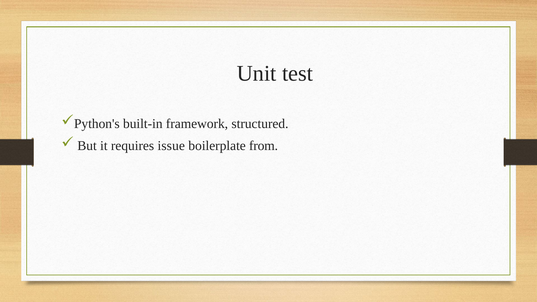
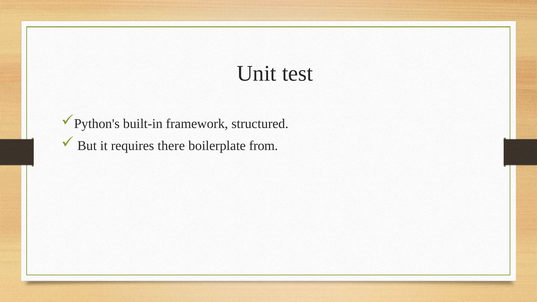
issue: issue -> there (171, 146)
